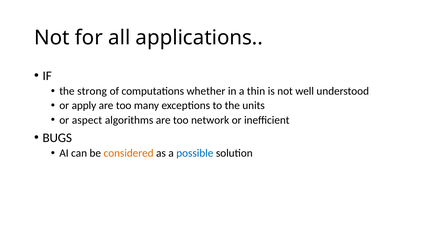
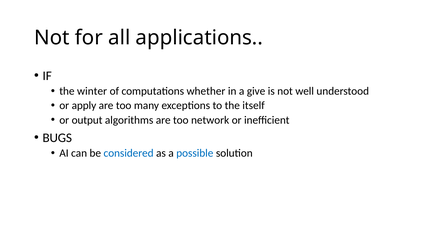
strong: strong -> winter (92, 91)
thin: thin -> give (256, 91)
units: units -> itself (254, 106)
aspect: aspect -> output (87, 120)
considered colour: orange -> blue (129, 153)
